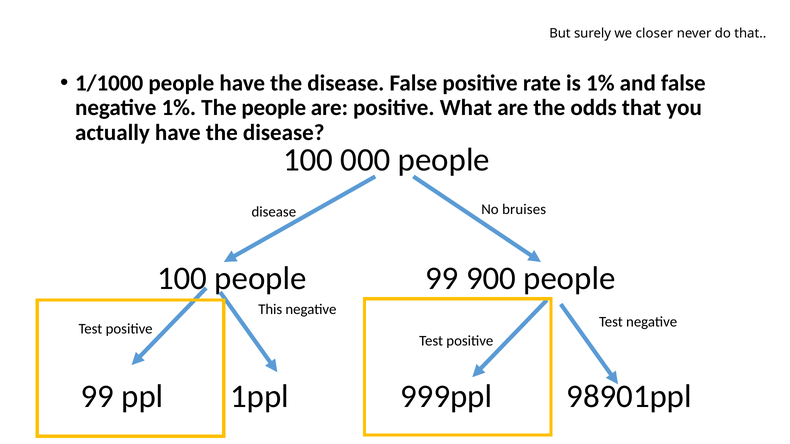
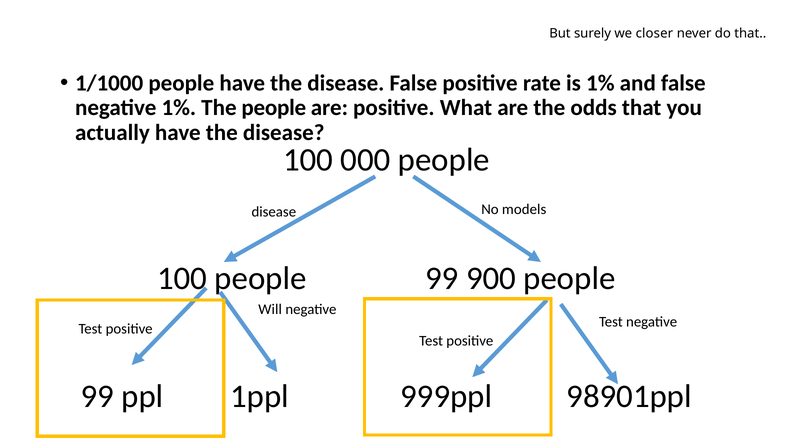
bruises: bruises -> models (524, 210)
This: This -> Will (270, 310)
